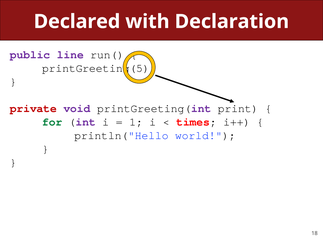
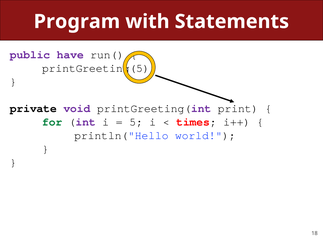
Declared: Declared -> Program (77, 22)
Declaration: Declaration -> Statements (232, 22)
line: line -> have (70, 55)
private colour: red -> black (33, 109)
1: 1 -> 5 (136, 122)
